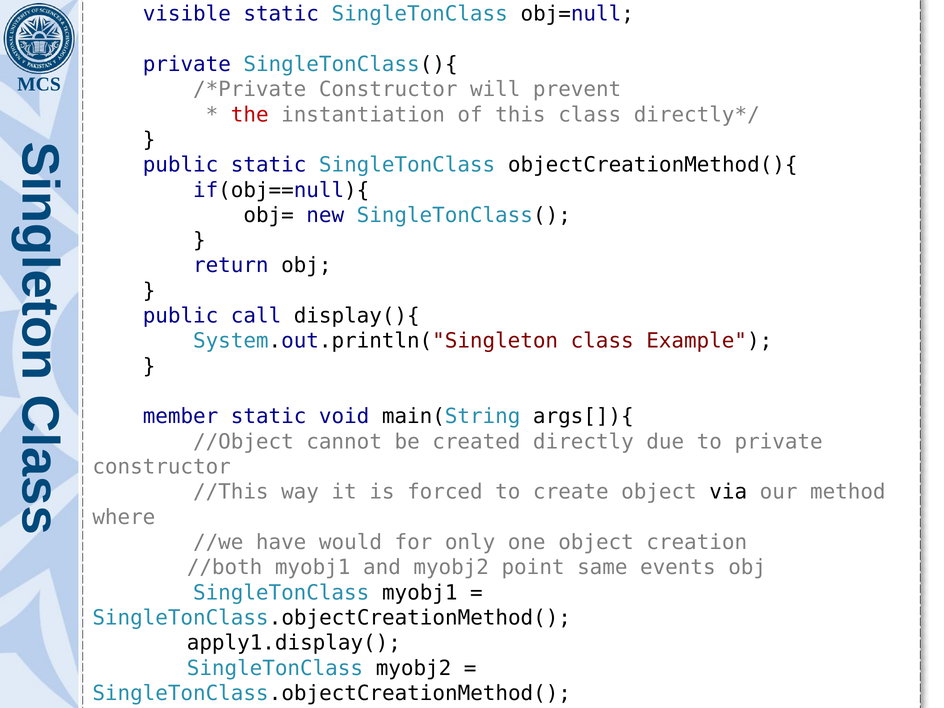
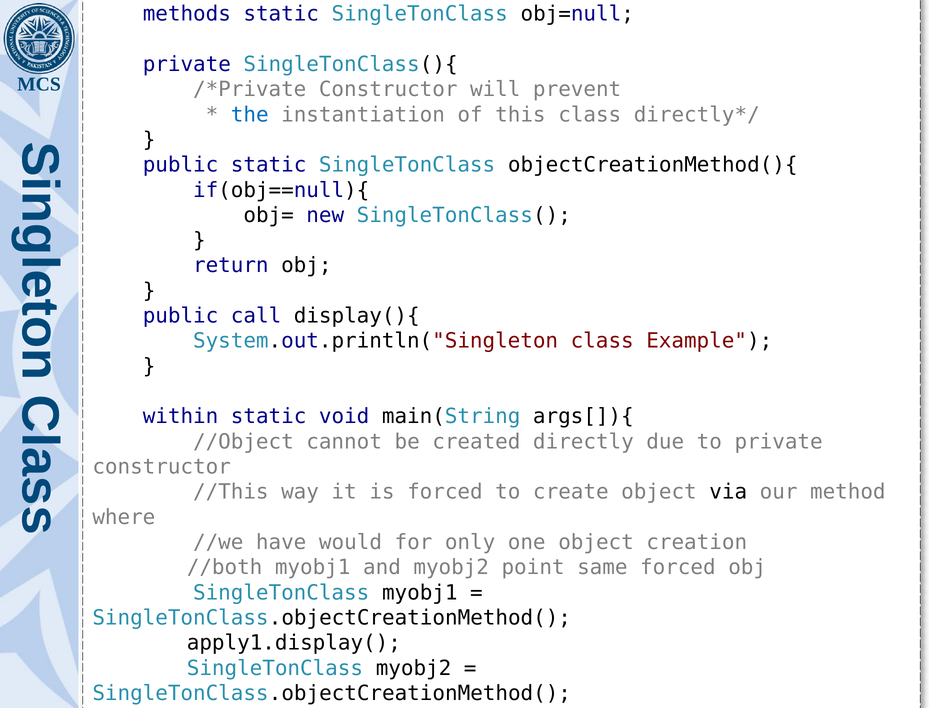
visible: visible -> methods (187, 14)
the colour: red -> blue (250, 115)
member: member -> within (181, 417)
same events: events -> forced (678, 568)
